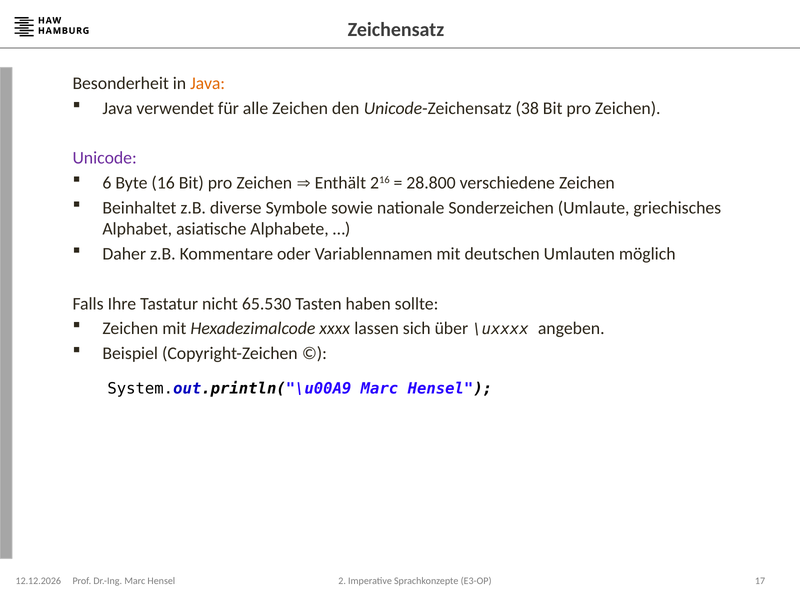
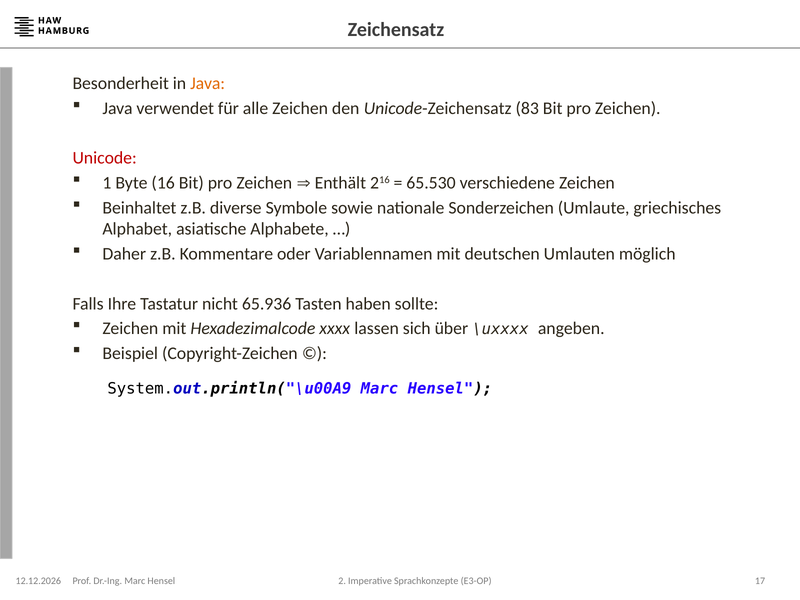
38: 38 -> 83 (527, 108)
Unicode colour: purple -> red (105, 158)
6: 6 -> 1 (107, 183)
28.800: 28.800 -> 65.530 (431, 183)
65.530: 65.530 -> 65.936 (267, 304)
